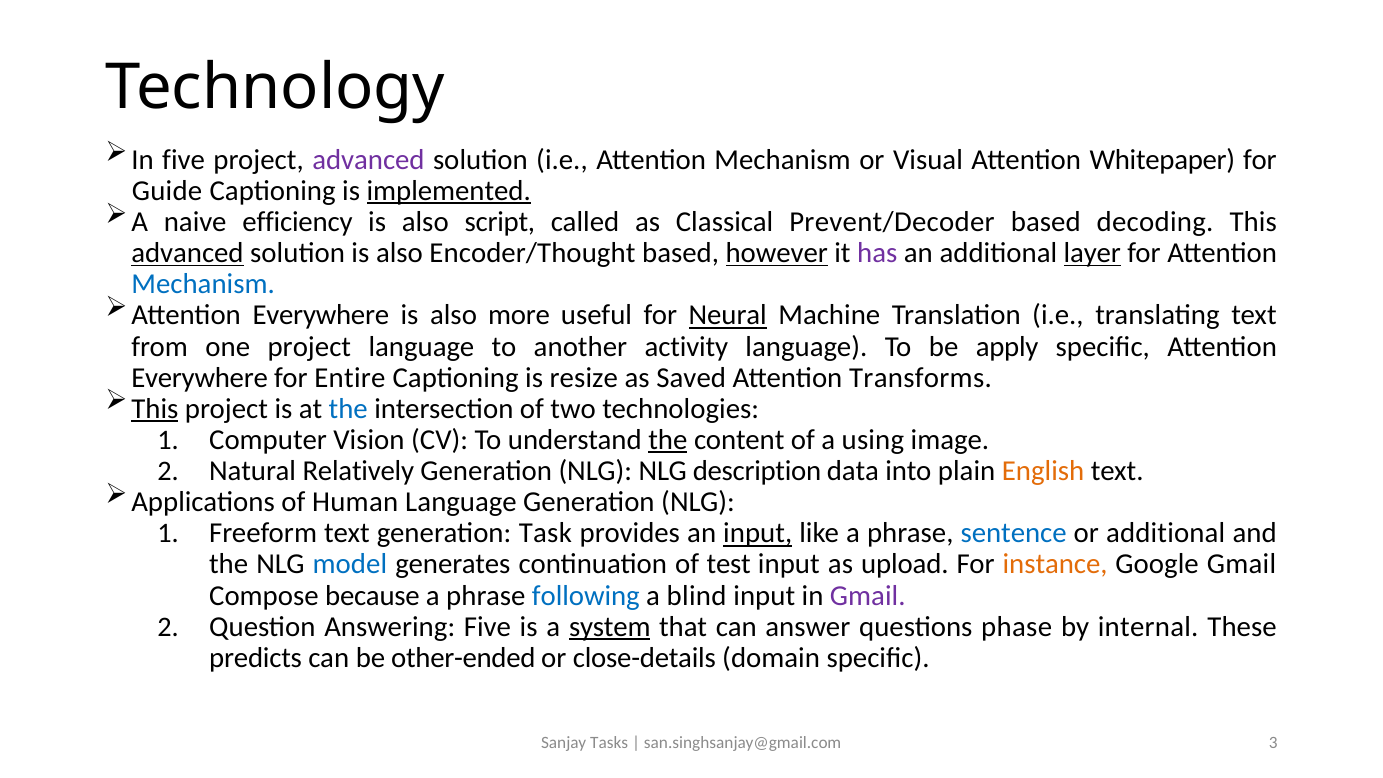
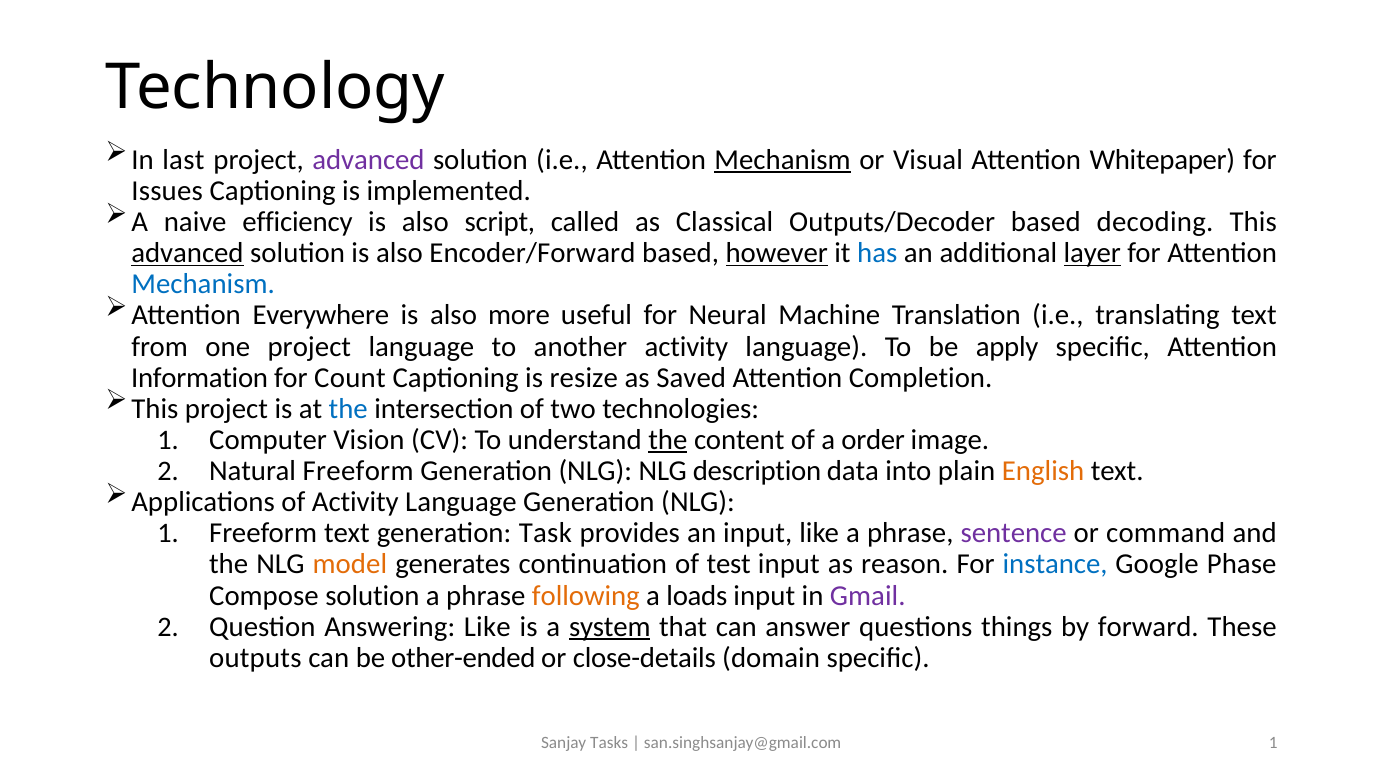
In five: five -> last (183, 160)
Mechanism underline: none -> present (783, 160)
Guide: Guide -> Issues (167, 191)
implemented underline: present -> none (449, 191)
Prevent/Decoder: Prevent/Decoder -> Outputs/Decoder (892, 222)
Encoder/Thought: Encoder/Thought -> Encoder/Forward (532, 253)
has colour: purple -> blue (877, 253)
Neural underline: present -> none (728, 315)
Everywhere: Everywhere -> Information (200, 378)
Entire: Entire -> Count (350, 378)
Transforms: Transforms -> Completion (921, 378)
This underline: present -> none (155, 409)
using: using -> order (873, 440)
Natural Relatively: Relatively -> Freeform (358, 471)
of Human: Human -> Activity (355, 502)
input underline: present -> none (758, 533)
sentence colour: blue -> purple (1014, 533)
or additional: additional -> command (1166, 533)
model colour: blue -> orange (350, 564)
upload: upload -> reason (905, 564)
instance colour: orange -> blue (1055, 564)
Google Gmail: Gmail -> Phase (1242, 564)
Compose because: because -> solution (372, 595)
following colour: blue -> orange (586, 595)
blind: blind -> loads (697, 595)
Answering Five: Five -> Like (487, 627)
phase: phase -> things (1017, 627)
internal: internal -> forward (1148, 627)
predicts: predicts -> outputs (255, 658)
san.singhsanjay@gmail.com 3: 3 -> 1 (1273, 743)
